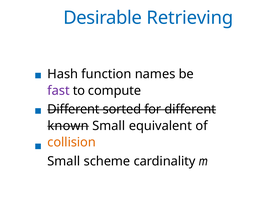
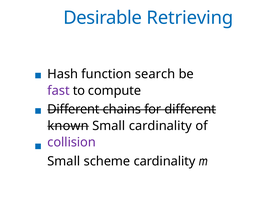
names: names -> search (155, 74)
sorted: sorted -> chains (122, 109)
Small equivalent: equivalent -> cardinality (160, 126)
collision colour: orange -> purple (72, 142)
